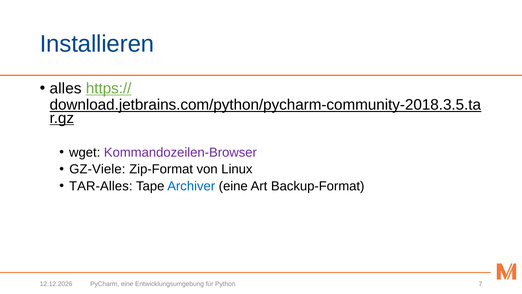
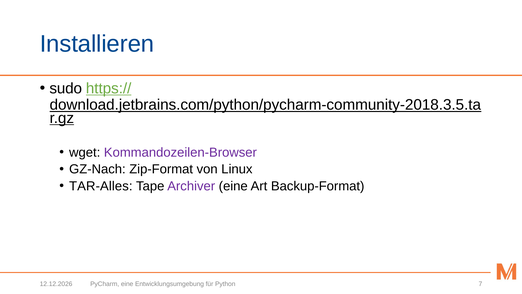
alles: alles -> sudo (66, 88)
GZ-Viele: GZ-Viele -> GZ-Nach (97, 169)
Archiver colour: blue -> purple (191, 186)
